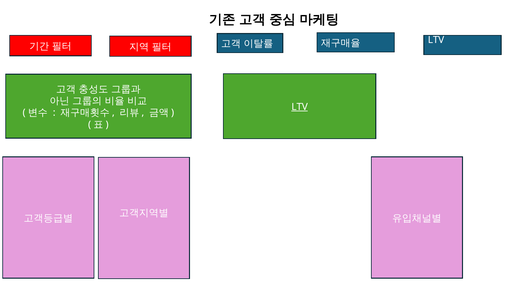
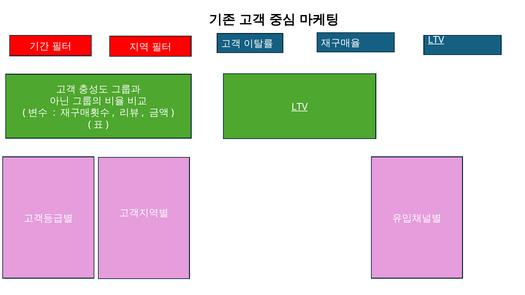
LTV underline: none -> present (436, 40)
